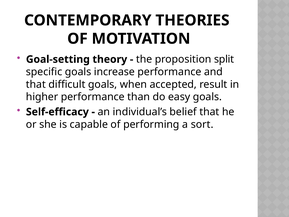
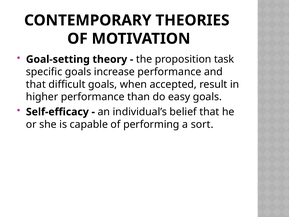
split: split -> task (224, 59)
